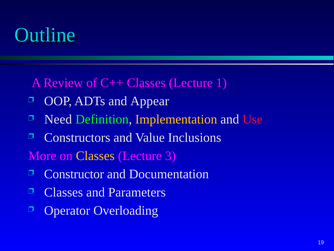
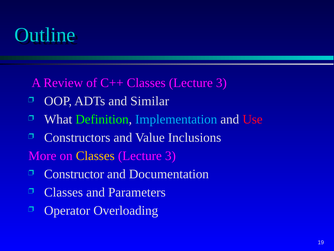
C++ Classes Lecture 1: 1 -> 3 (221, 83)
Appear: Appear -> Similar (150, 101)
Need: Need -> What (58, 119)
Implementation colour: yellow -> light blue (176, 119)
